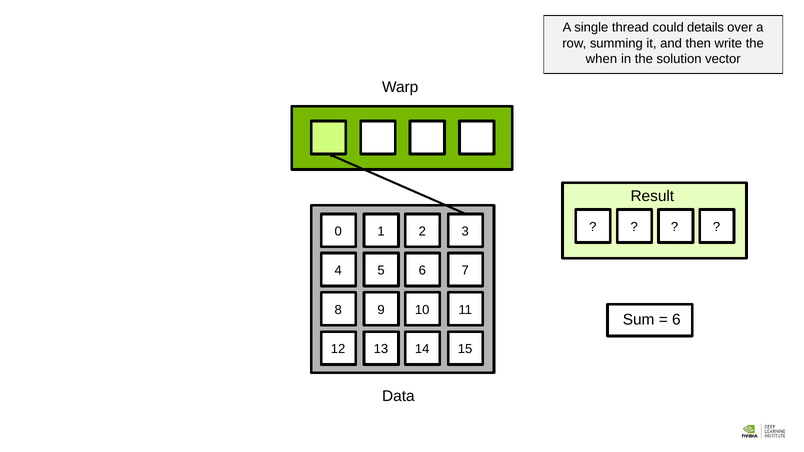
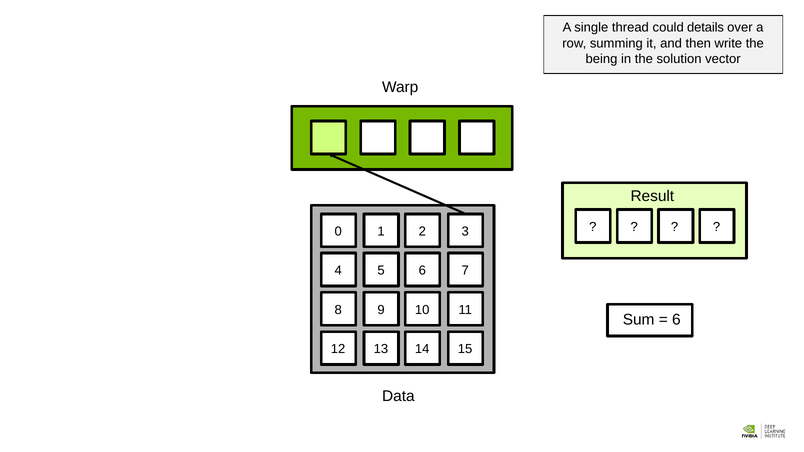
when: when -> being (602, 59)
